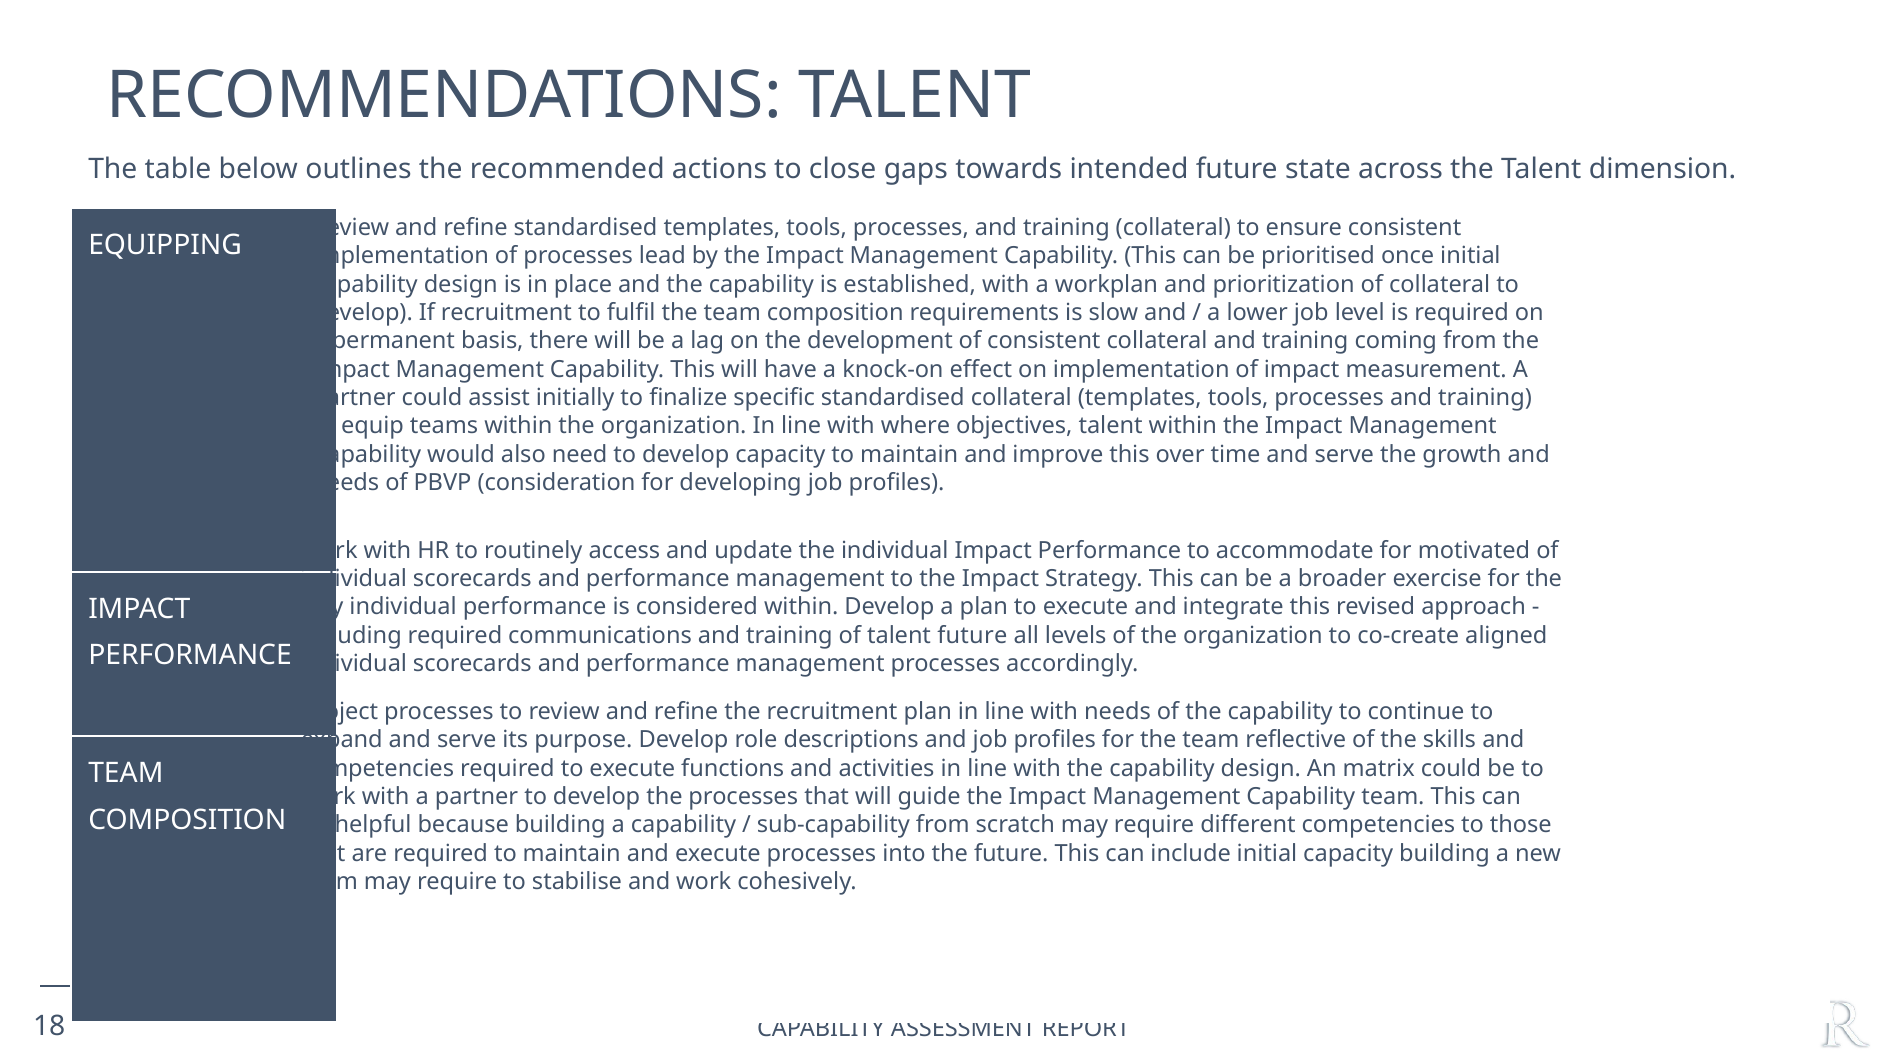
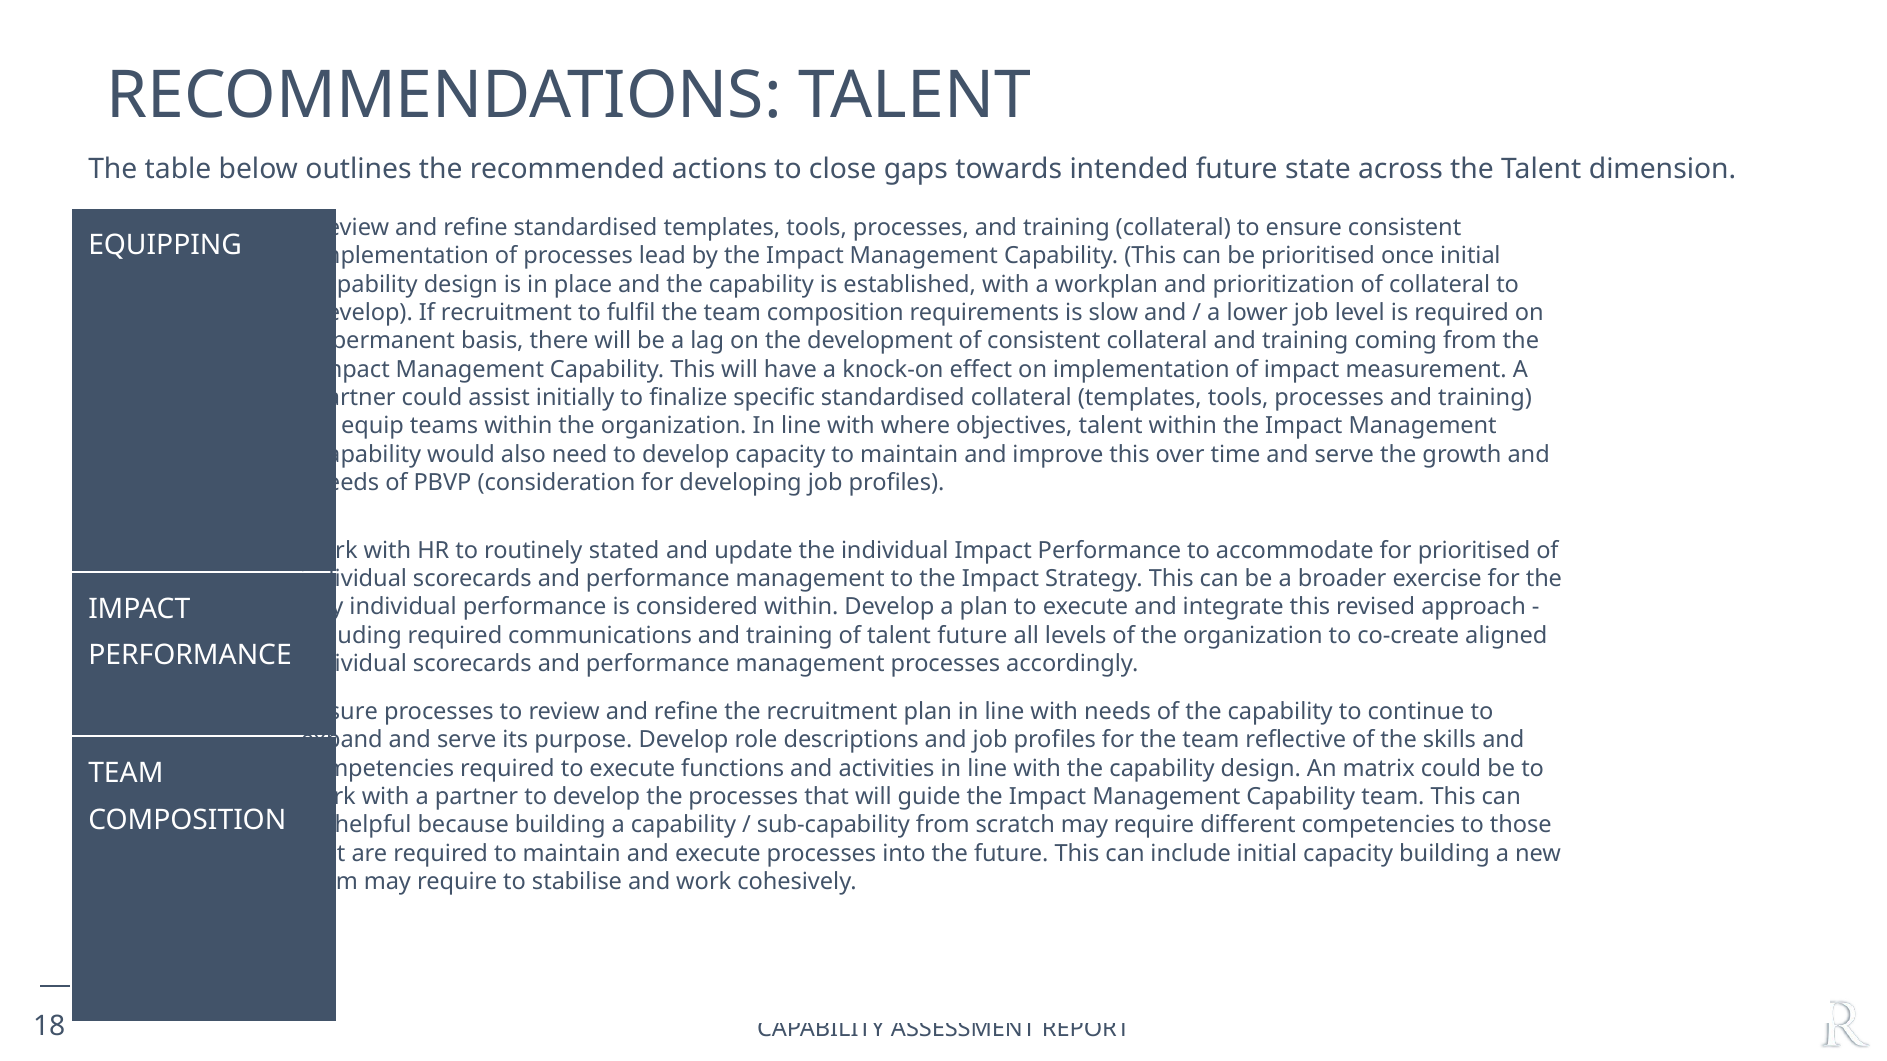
access: access -> stated (624, 551)
for motivated: motivated -> prioritised (1474, 551)
Project: Project -> Ensure (339, 712)
